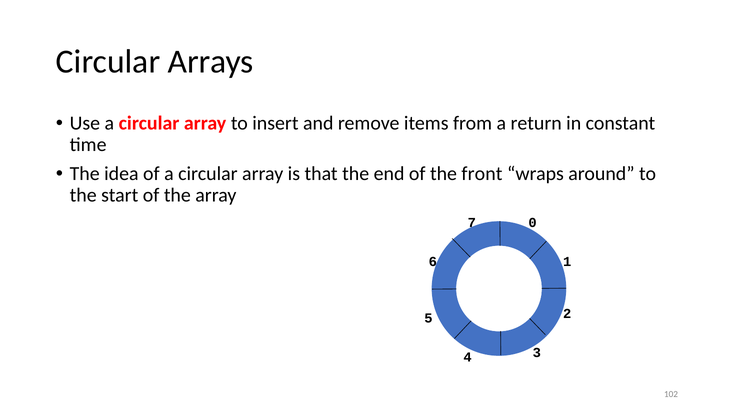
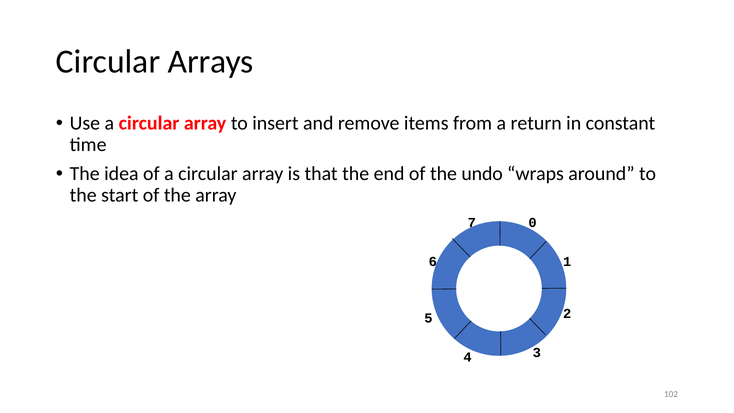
front: front -> undo (482, 174)
